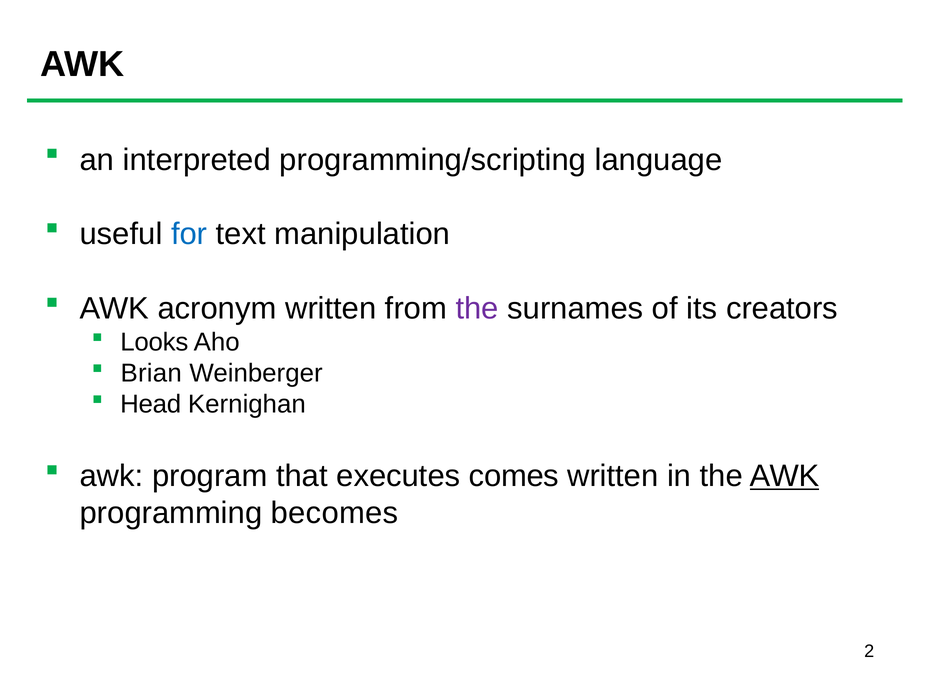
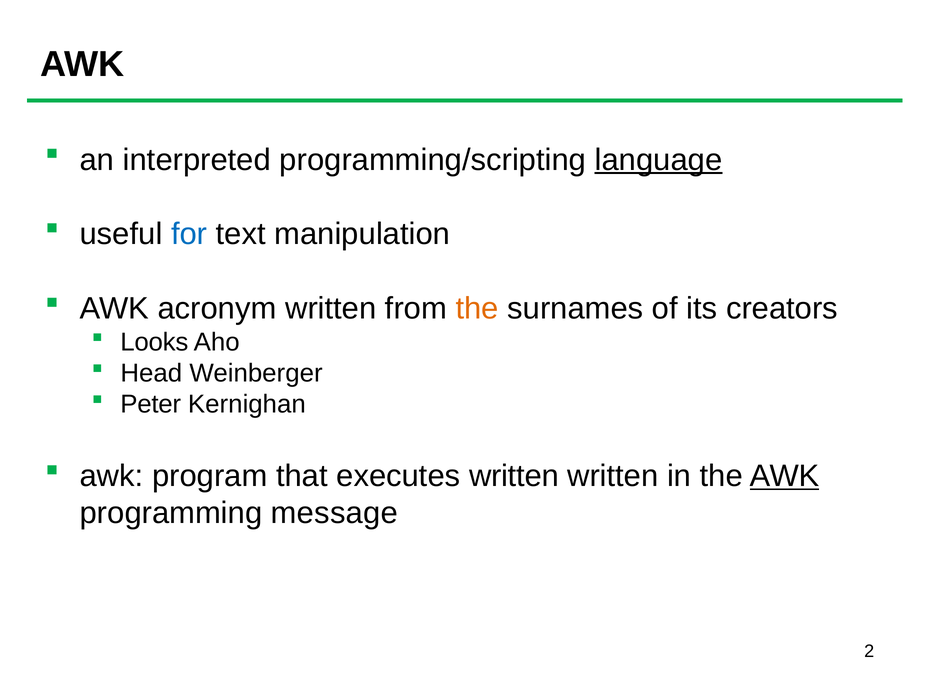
language underline: none -> present (658, 160)
the colour: purple -> orange (477, 309)
Brian: Brian -> Head (151, 374)
Head: Head -> Peter (151, 405)
executes comes: comes -> written (514, 476)
becomes: becomes -> message (335, 513)
